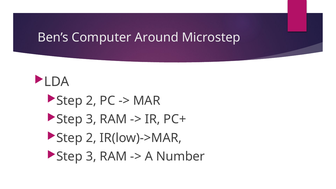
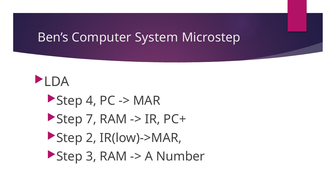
Around: Around -> System (157, 37)
2: 2 -> 4 (91, 101)
3: 3 -> 7 (91, 119)
